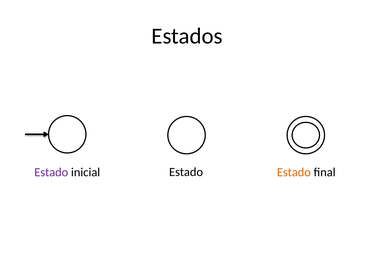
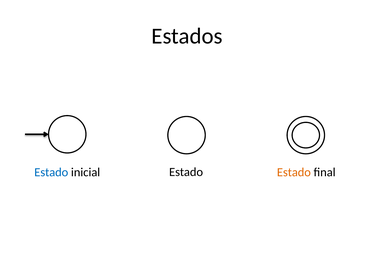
Estado colour: purple -> blue (51, 172)
